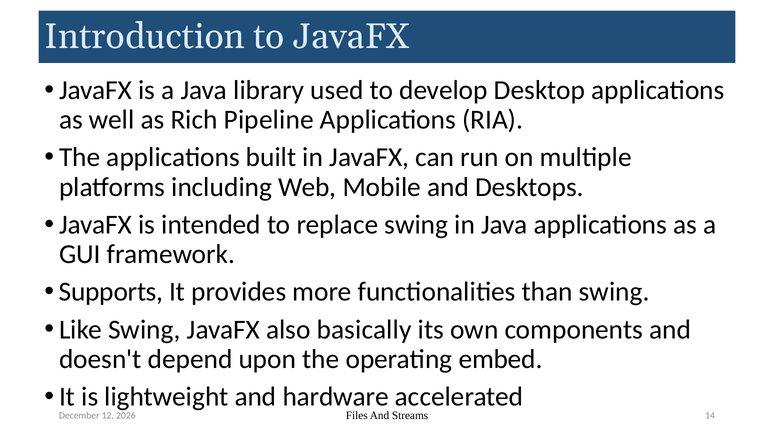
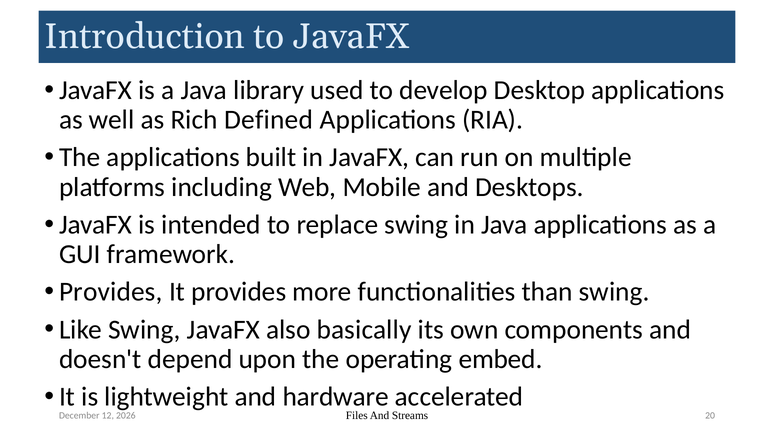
Pipeline: Pipeline -> Defined (269, 120)
Supports: Supports -> Provides (111, 292)
14: 14 -> 20 (710, 416)
